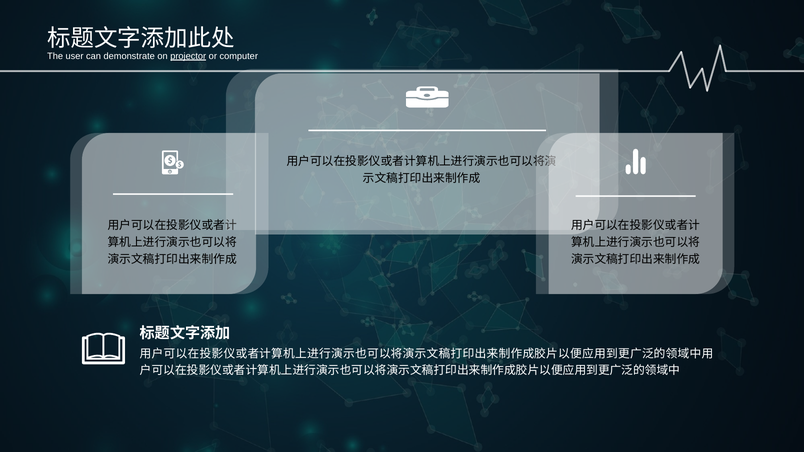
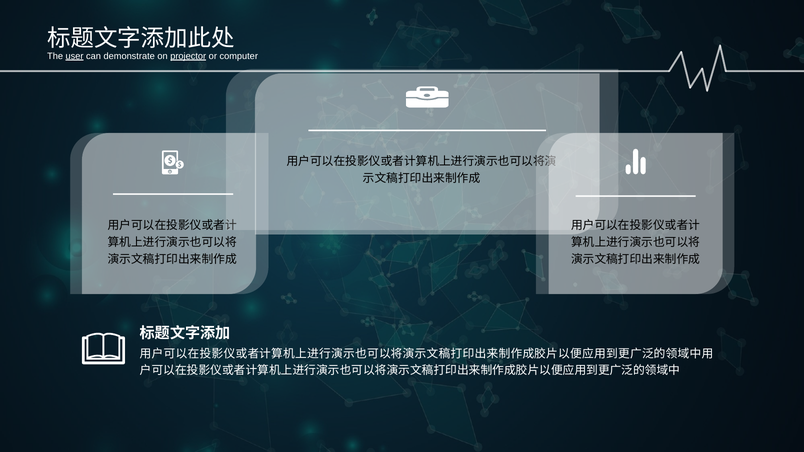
user underline: none -> present (75, 56)
